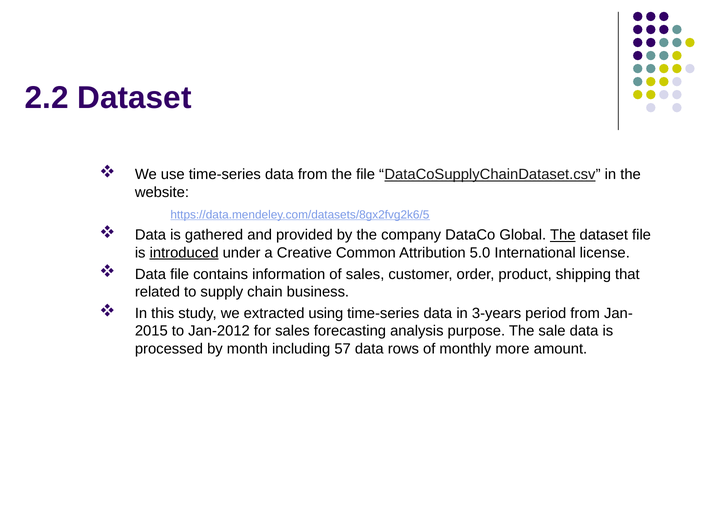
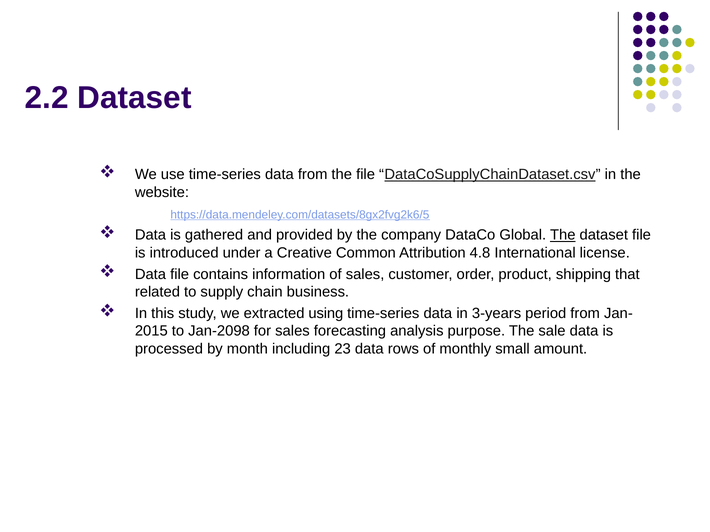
introduced underline: present -> none (184, 253)
5.0: 5.0 -> 4.8 (480, 253)
Jan-2012: Jan-2012 -> Jan-2098 (219, 331)
57: 57 -> 23 (343, 349)
more: more -> small (513, 349)
